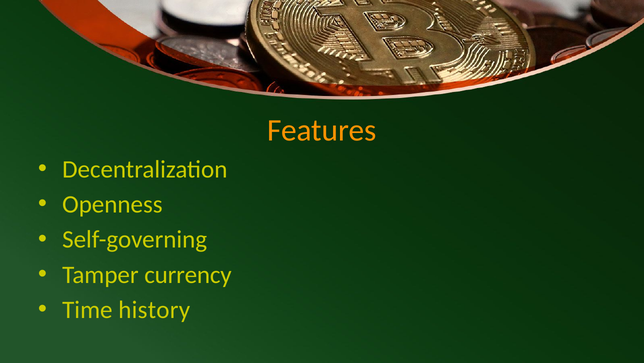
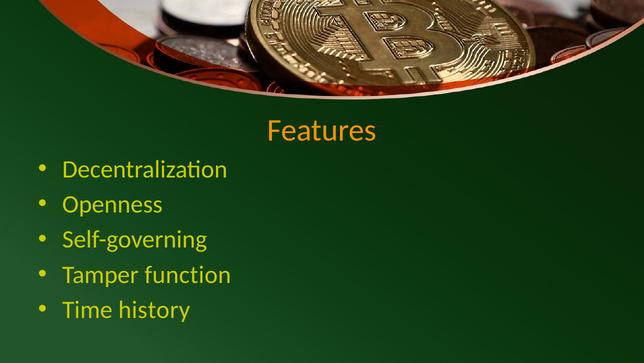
currency: currency -> function (188, 274)
